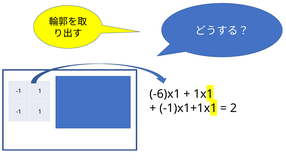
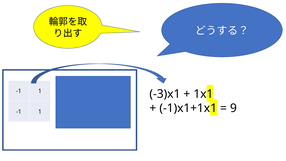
-6)x1: -6)x1 -> -3)x1 (165, 94)
2: 2 -> 9 (233, 108)
